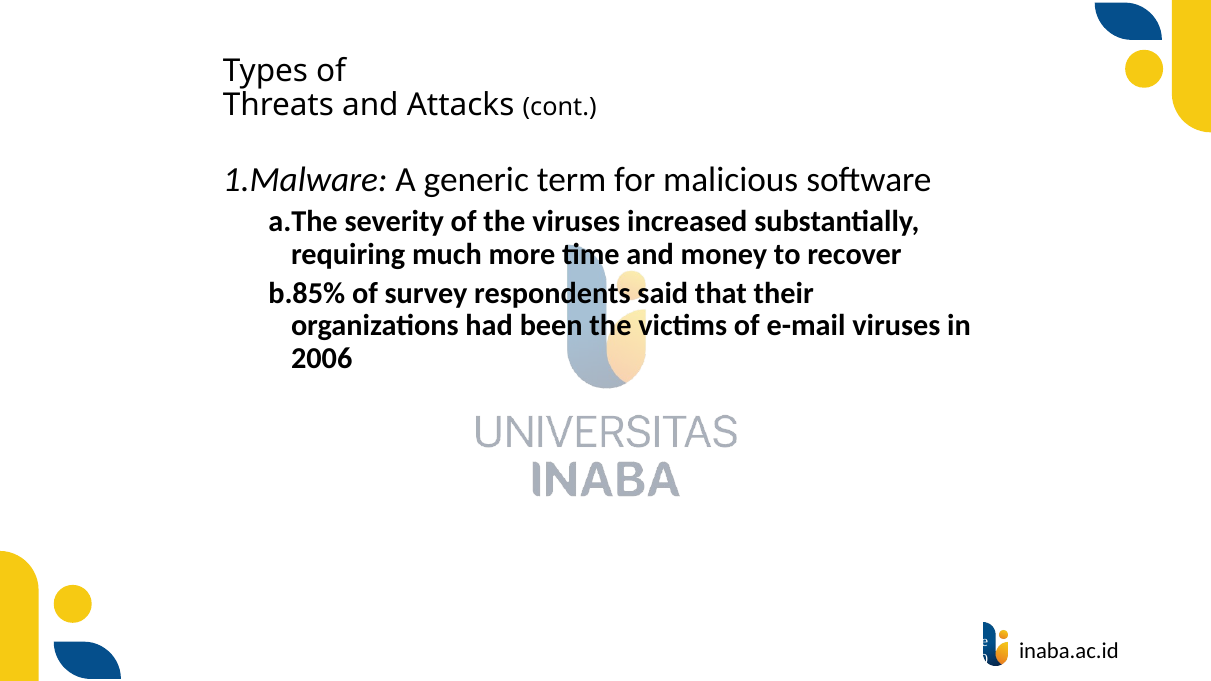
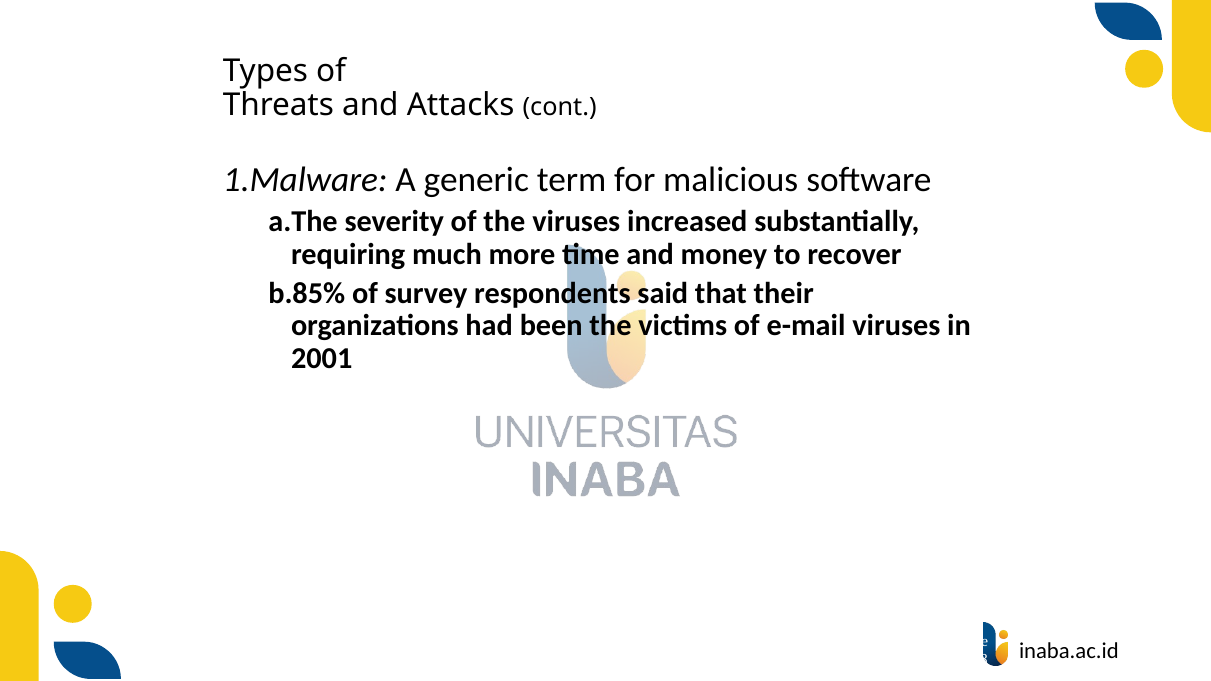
2006: 2006 -> 2001 (322, 359)
2030: 2030 -> 2033 (973, 660)
